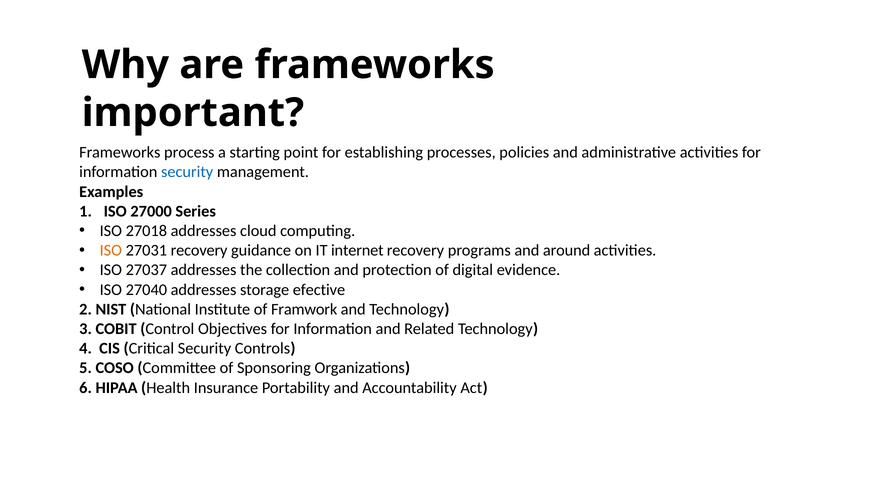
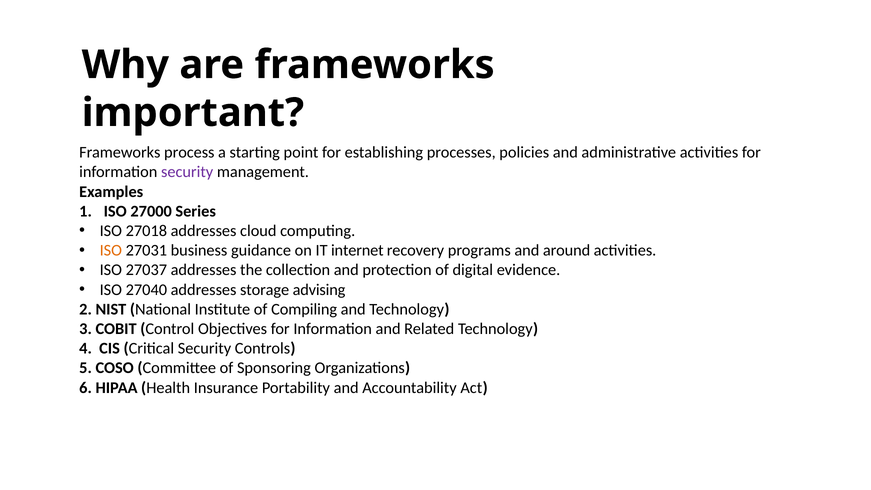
security colour: blue -> purple (187, 172)
27031 recovery: recovery -> business (199, 250)
efective: efective -> advising (319, 290)
Framwork: Framwork -> Compiling (304, 309)
